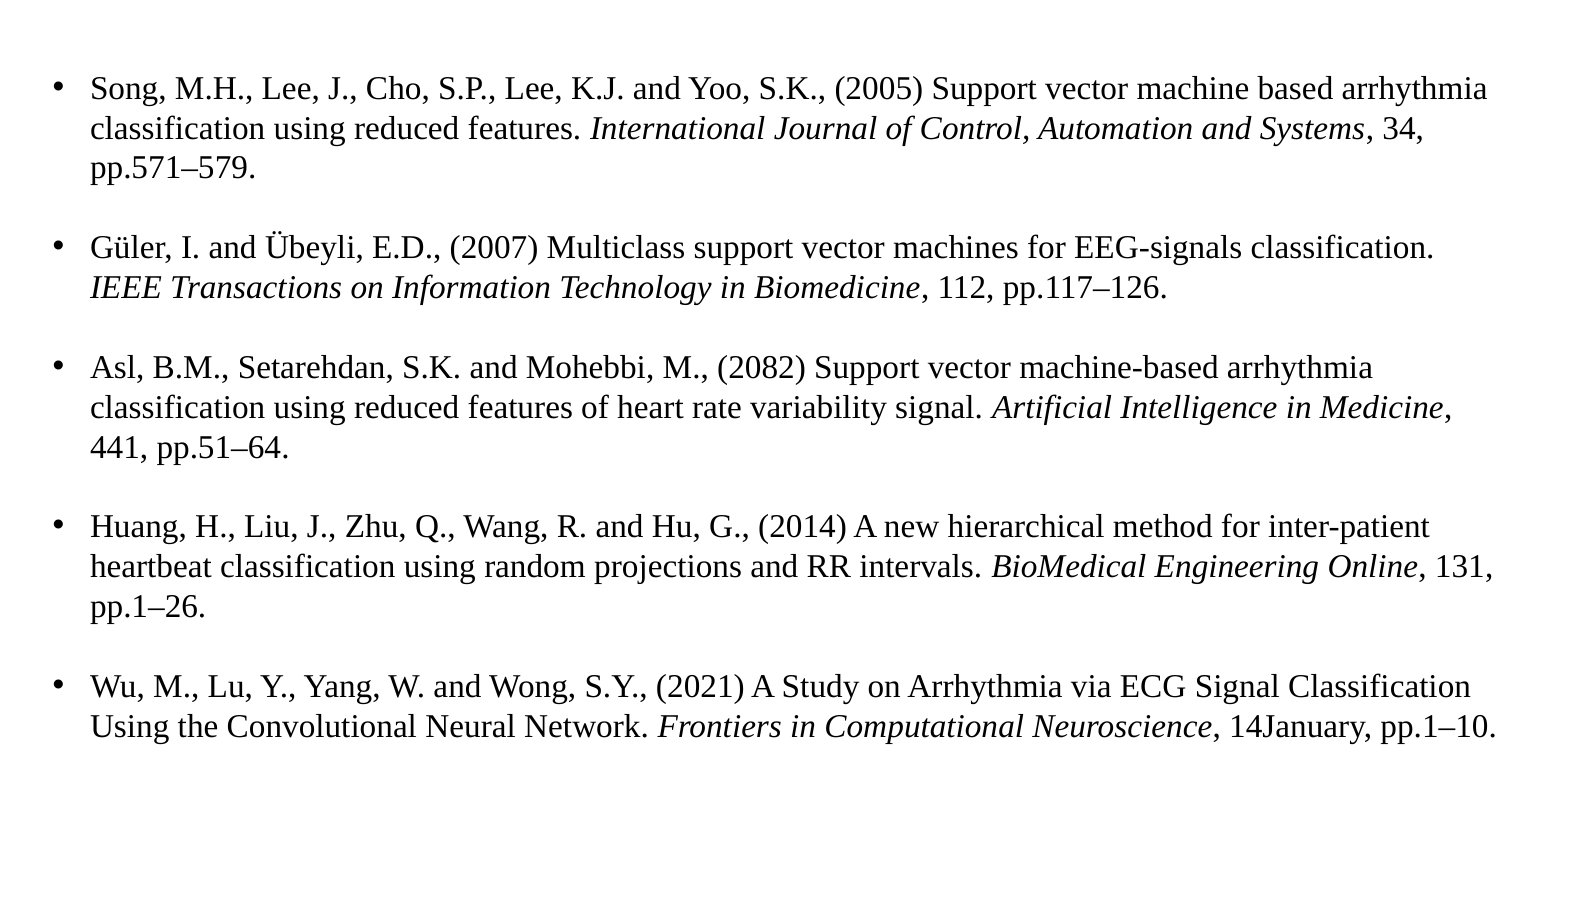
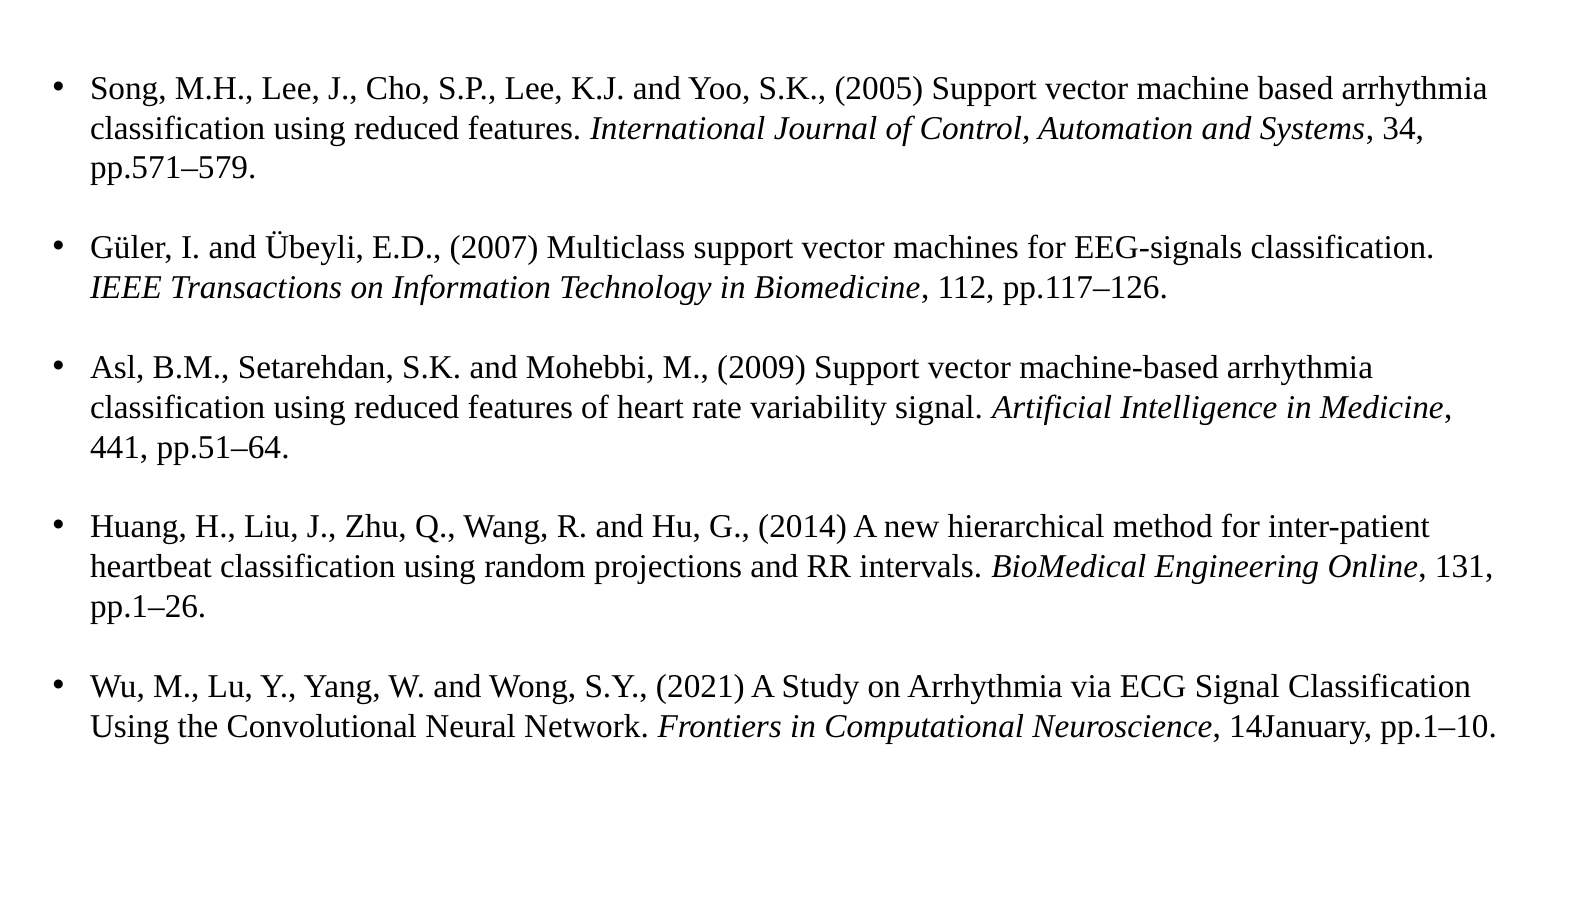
2082: 2082 -> 2009 (762, 367)
